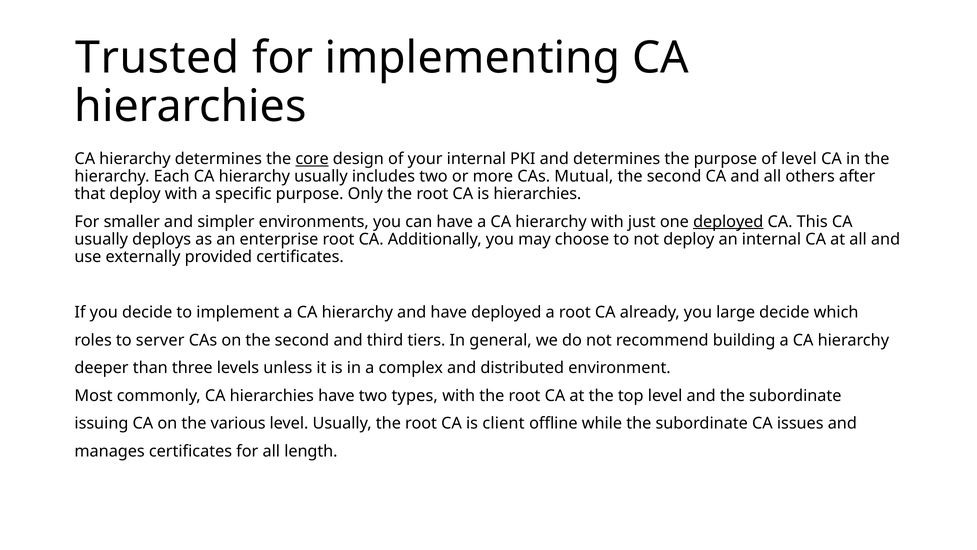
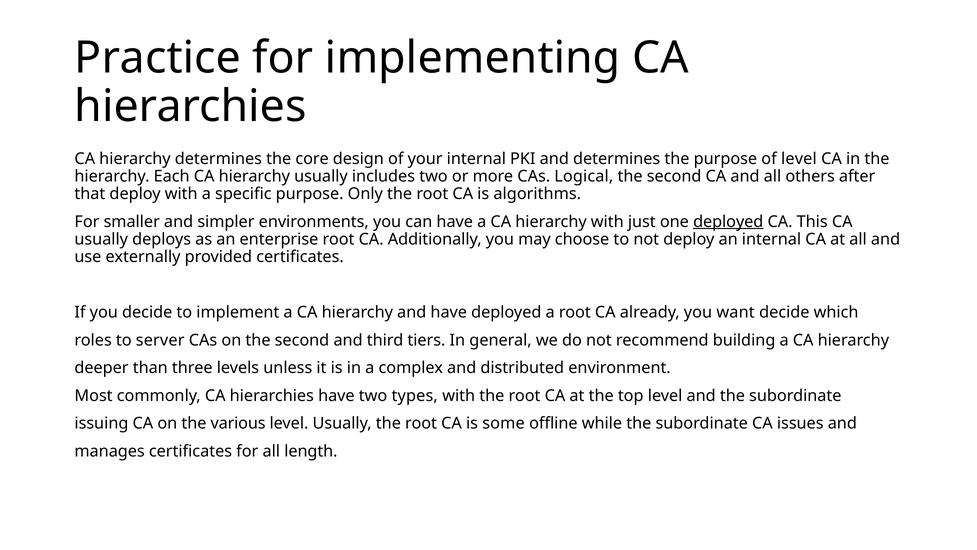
Trusted: Trusted -> Practice (158, 58)
core underline: present -> none (312, 159)
Mutual: Mutual -> Logical (584, 176)
is hierarchies: hierarchies -> algorithms (537, 194)
large: large -> want (736, 312)
client: client -> some (504, 423)
